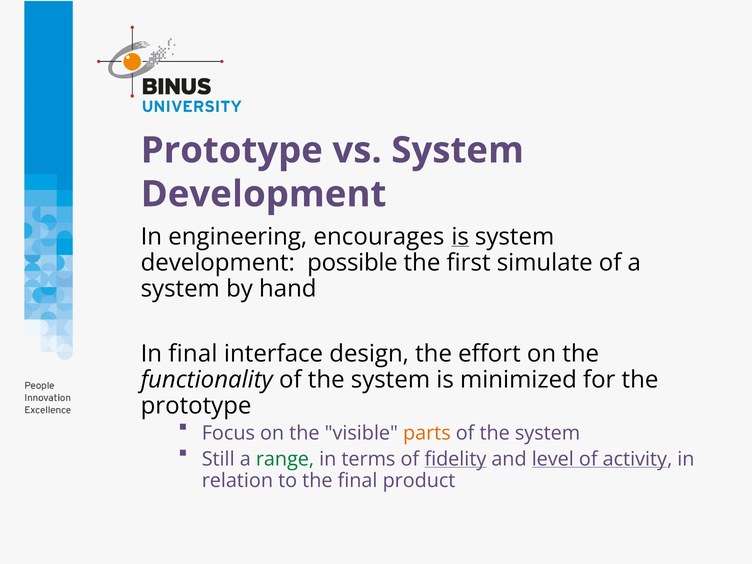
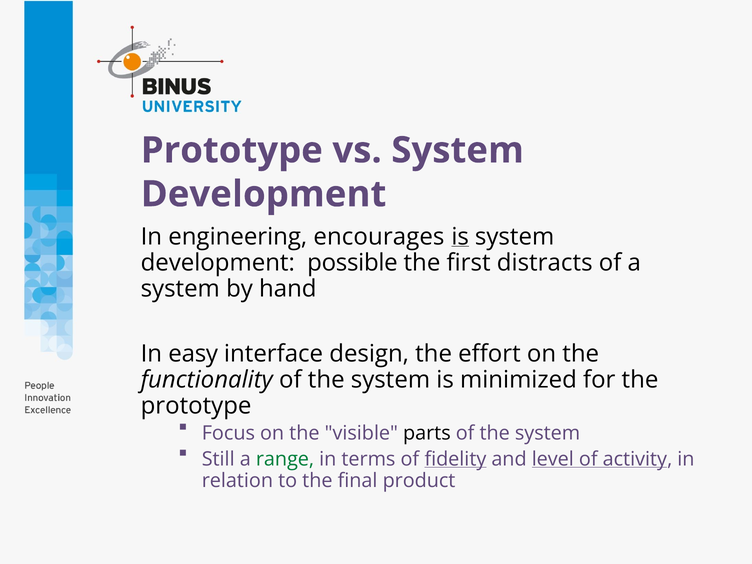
simulate: simulate -> distracts (545, 263)
In final: final -> easy (193, 354)
parts colour: orange -> black (427, 433)
